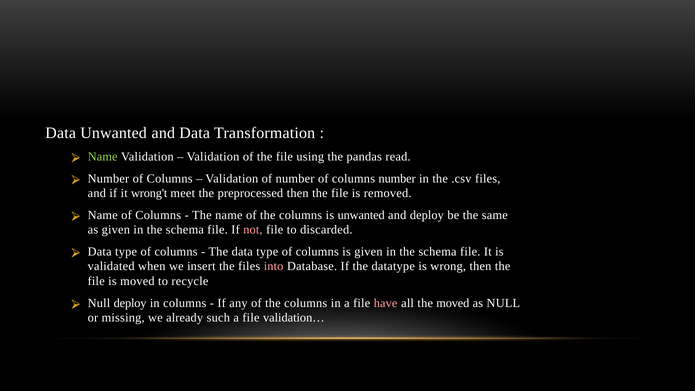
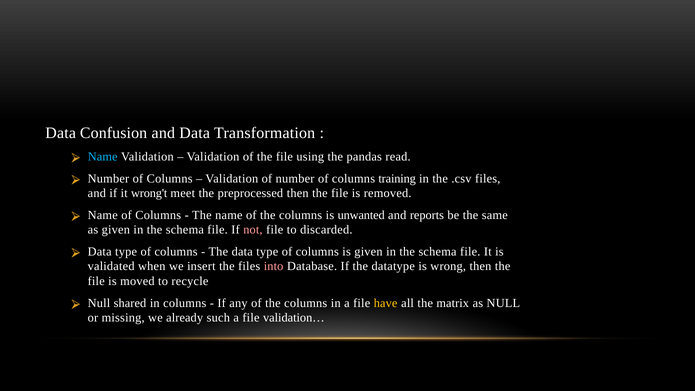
Data Unwanted: Unwanted -> Confusion (114, 133)
Name colour: light green -> light blue (103, 157)
columns number: number -> training (397, 178)
and deploy: deploy -> reports (427, 215)
Null deploy: deploy -> shared (130, 303)
have colour: pink -> yellow (386, 303)
the moved: moved -> matrix (453, 303)
